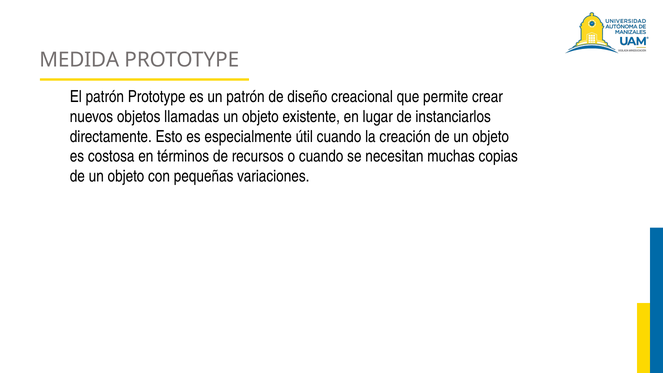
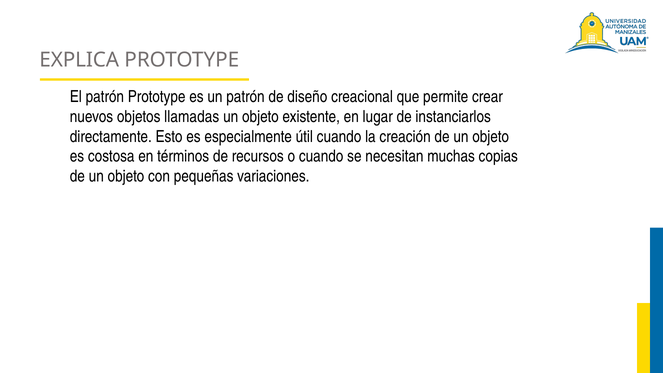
MEDIDA: MEDIDA -> EXPLICA (79, 60)
